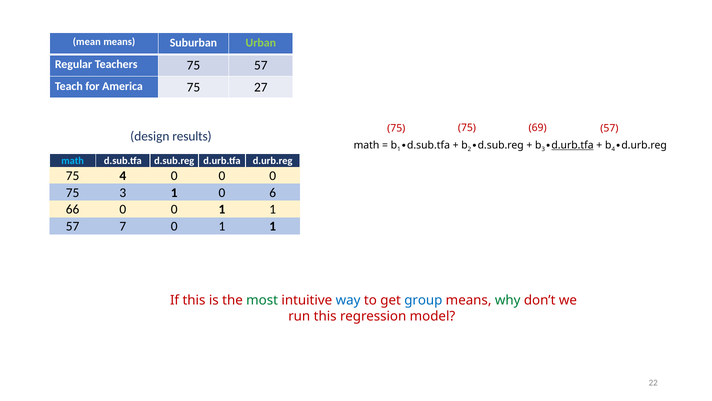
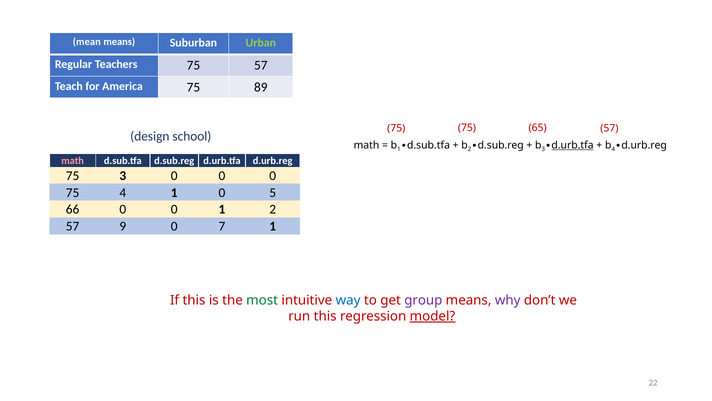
27: 27 -> 89 (261, 87)
69: 69 -> 65 (538, 128)
results: results -> school (192, 136)
math colour: light blue -> pink (73, 160)
75 4: 4 -> 3 (123, 175)
75 3: 3 -> 4 (123, 192)
6: 6 -> 5 (273, 192)
0 0 1 1: 1 -> 2 (273, 209)
7: 7 -> 9 (123, 226)
1: 1 -> 7 (222, 226)
group colour: blue -> purple (423, 300)
why colour: green -> purple (508, 300)
model underline: none -> present (432, 316)
